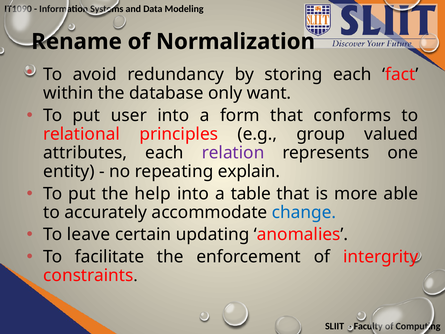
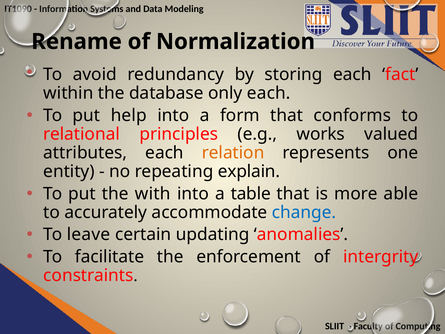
only want: want -> each (269, 93)
user: user -> help (129, 115)
group: group -> works (321, 134)
relation colour: purple -> orange (233, 153)
help: help -> with (153, 194)
